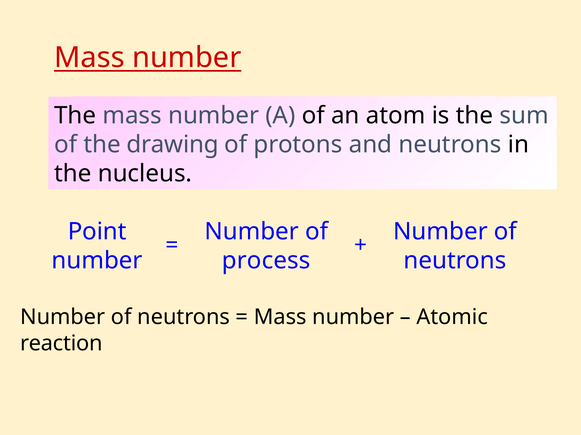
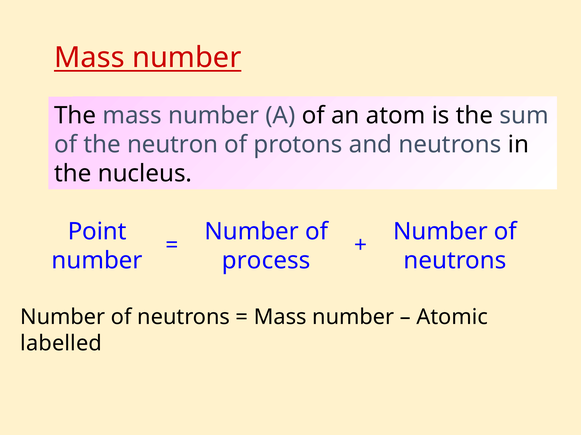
drawing: drawing -> neutron (173, 145)
reaction: reaction -> labelled (61, 344)
